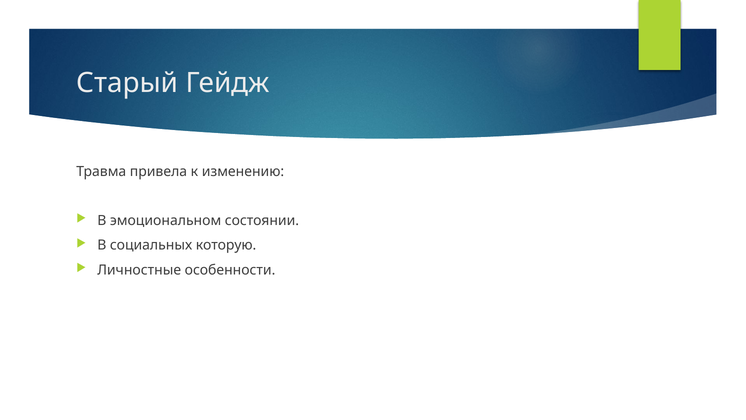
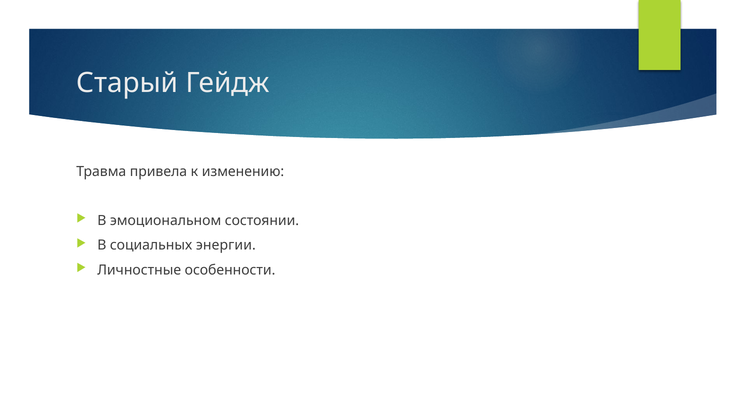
которую: которую -> энергии (226, 245)
